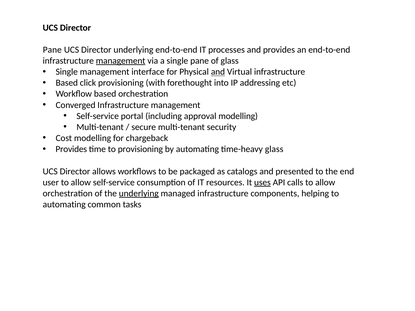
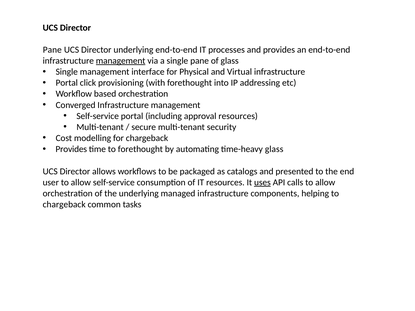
and underline: present -> none (218, 72)
Based: Based -> Portal (67, 83)
approval modelling: modelling -> resources (238, 116)
to provisioning: provisioning -> forethought (140, 149)
underlying underline: present -> none (139, 194)
automating: automating -> chargeback (64, 205)
